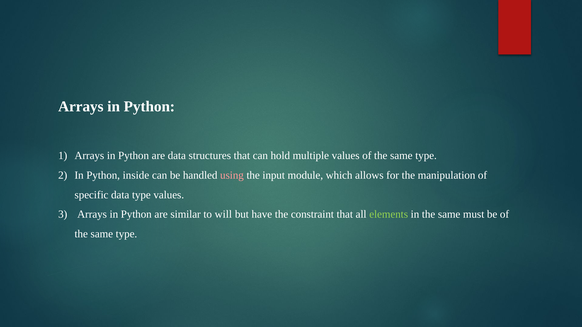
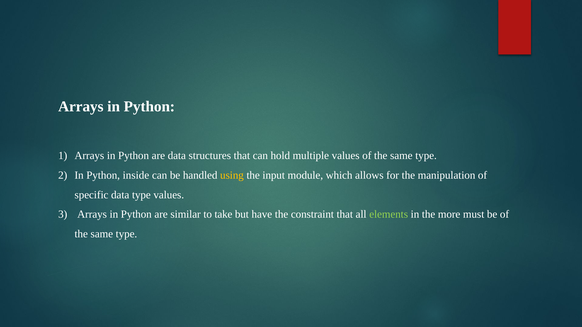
using colour: pink -> yellow (232, 175)
will: will -> take (223, 215)
in the same: same -> more (449, 215)
